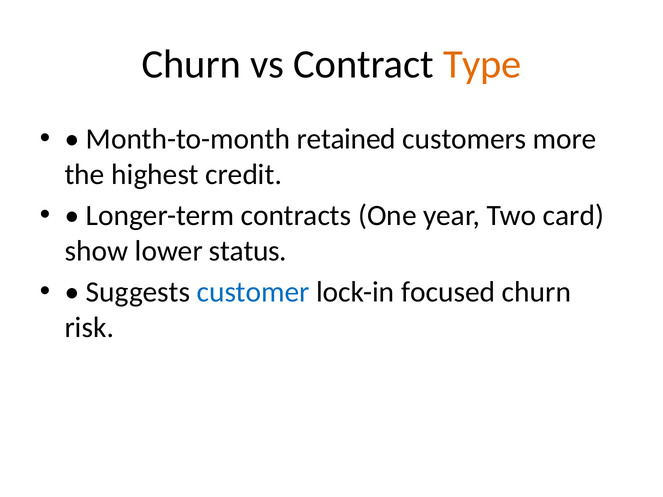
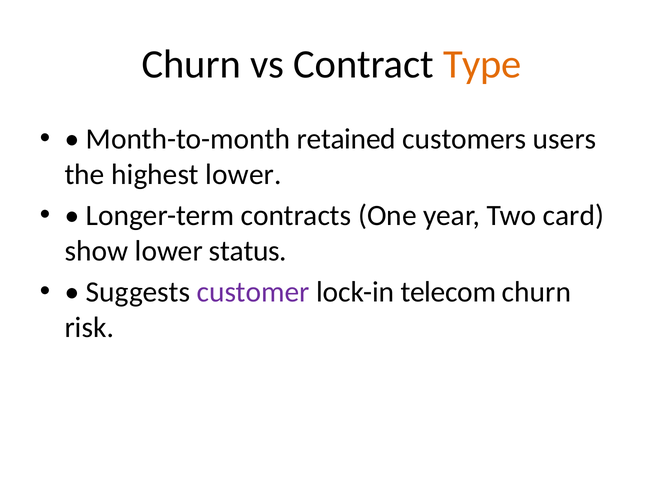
more: more -> users (565, 139)
highest credit: credit -> lower (244, 174)
customer colour: blue -> purple (253, 292)
focused: focused -> telecom (448, 292)
